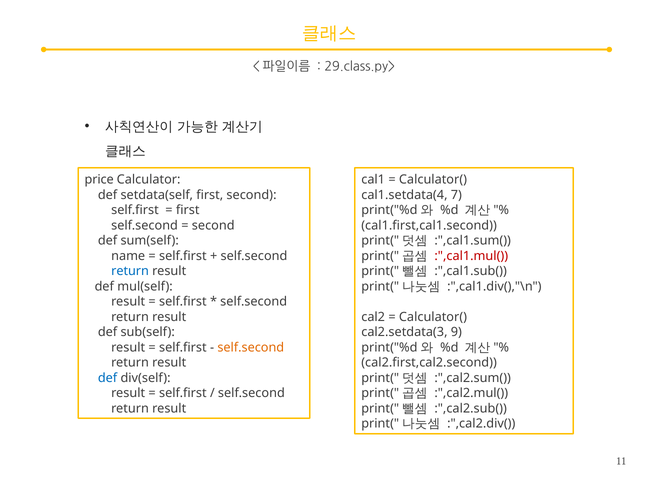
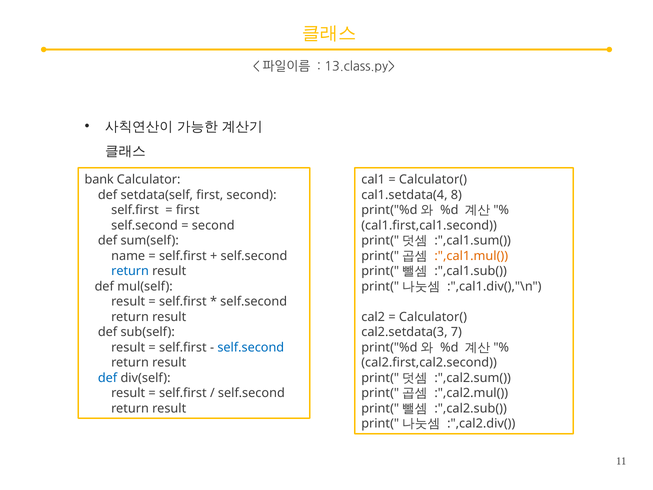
29.class.py>: 29.class.py> -> 13.class.py> (360, 66)
price: price -> bank (99, 179)
7: 7 -> 8 (456, 195)
:",cal1.mul( colour: red -> orange (471, 256)
9: 9 -> 7 (456, 332)
self.second colour: orange -> blue (251, 347)
